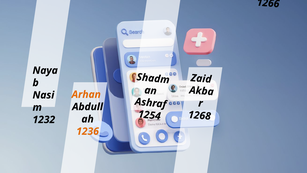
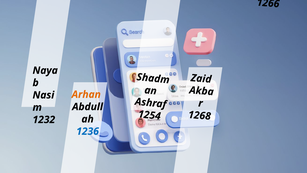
1236 colour: orange -> blue (88, 131)
